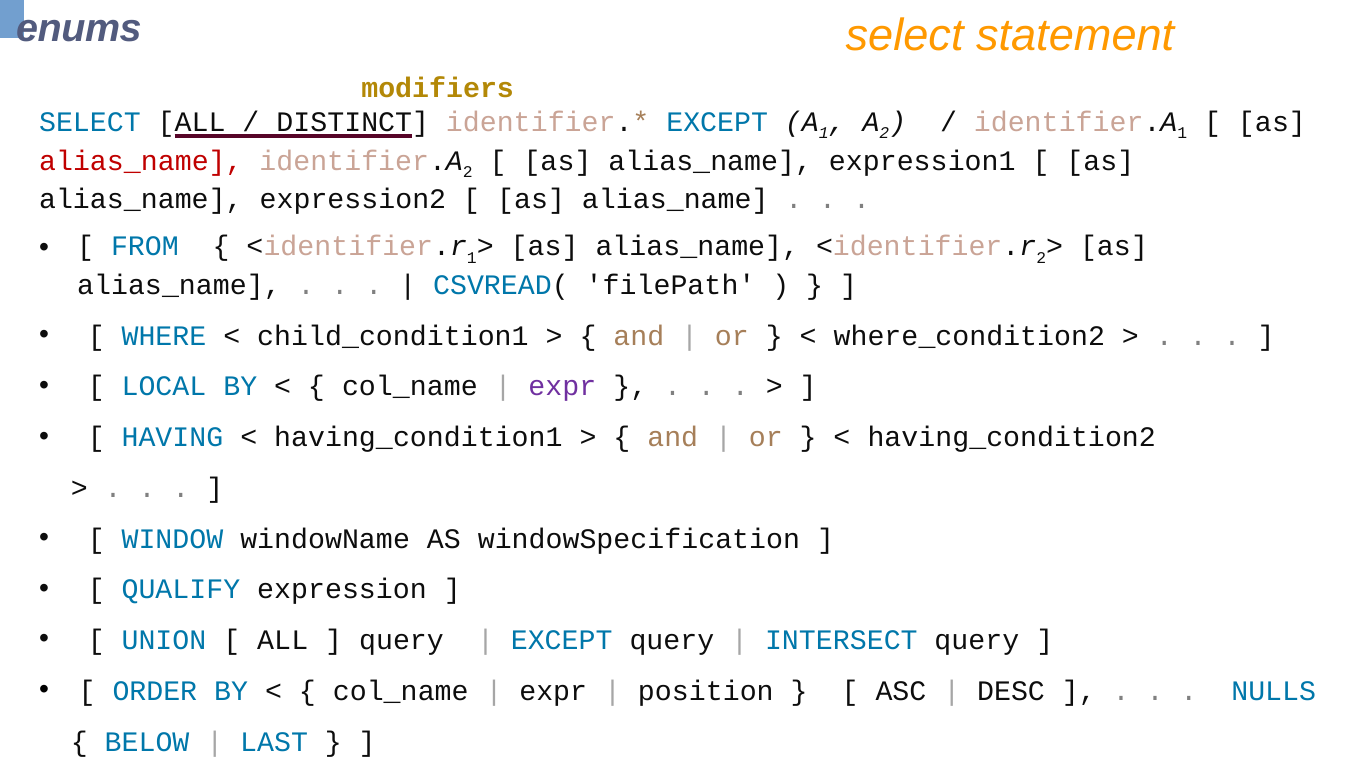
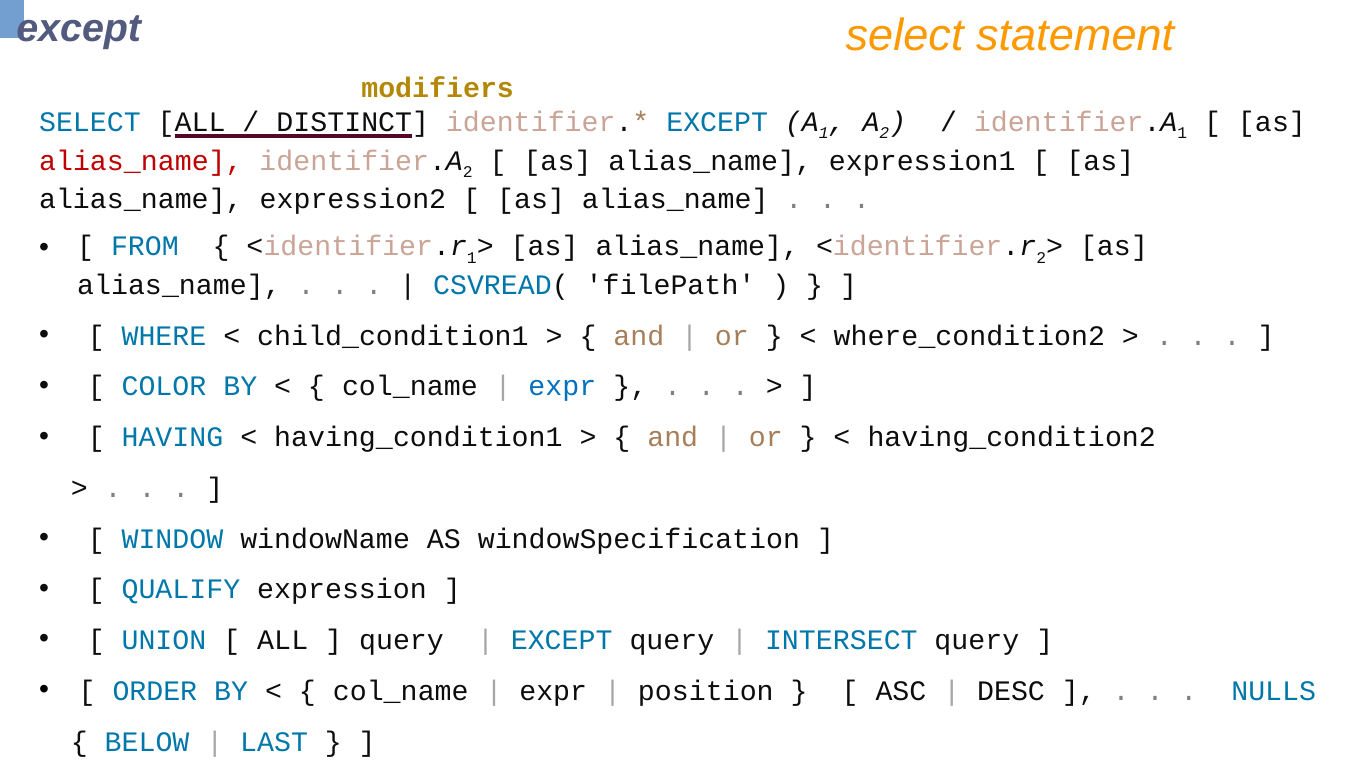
enums: enums -> except (79, 28)
LOCAL: LOCAL -> COLOR (164, 387)
expr colour: purple -> blue (562, 387)
